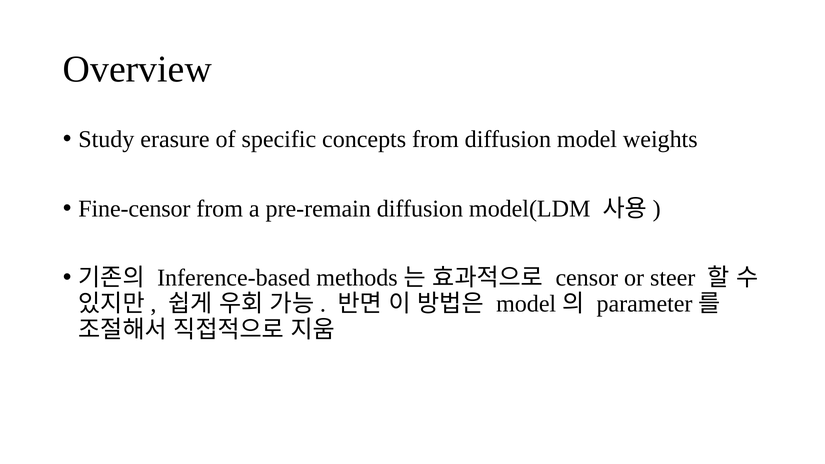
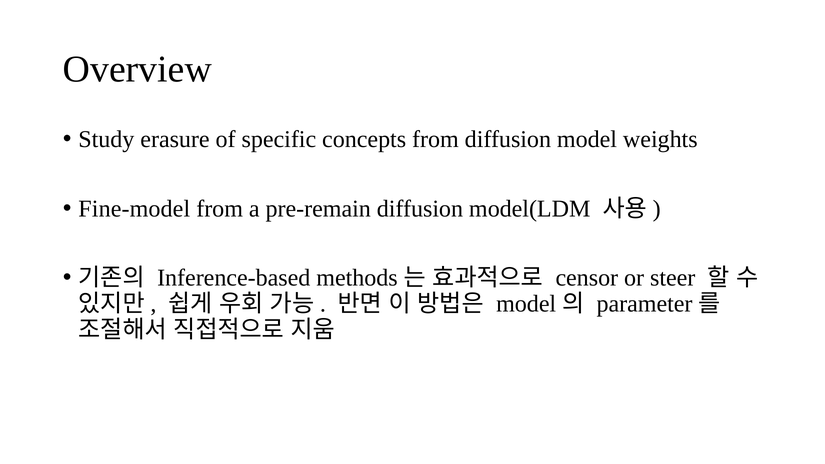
Fine-censor: Fine-censor -> Fine-model (134, 209)
